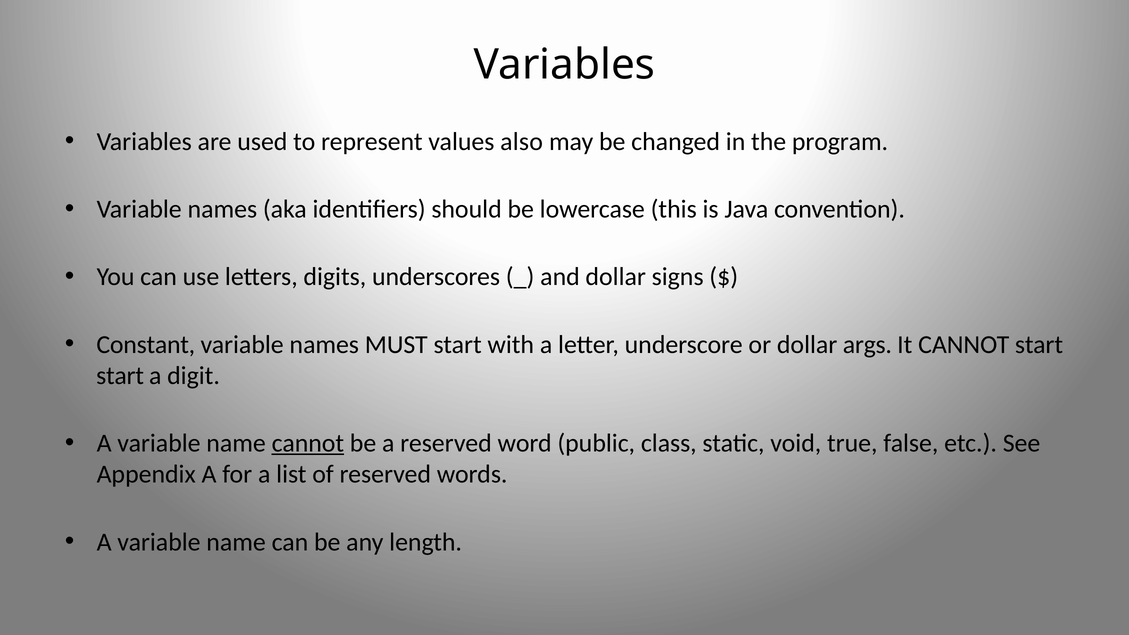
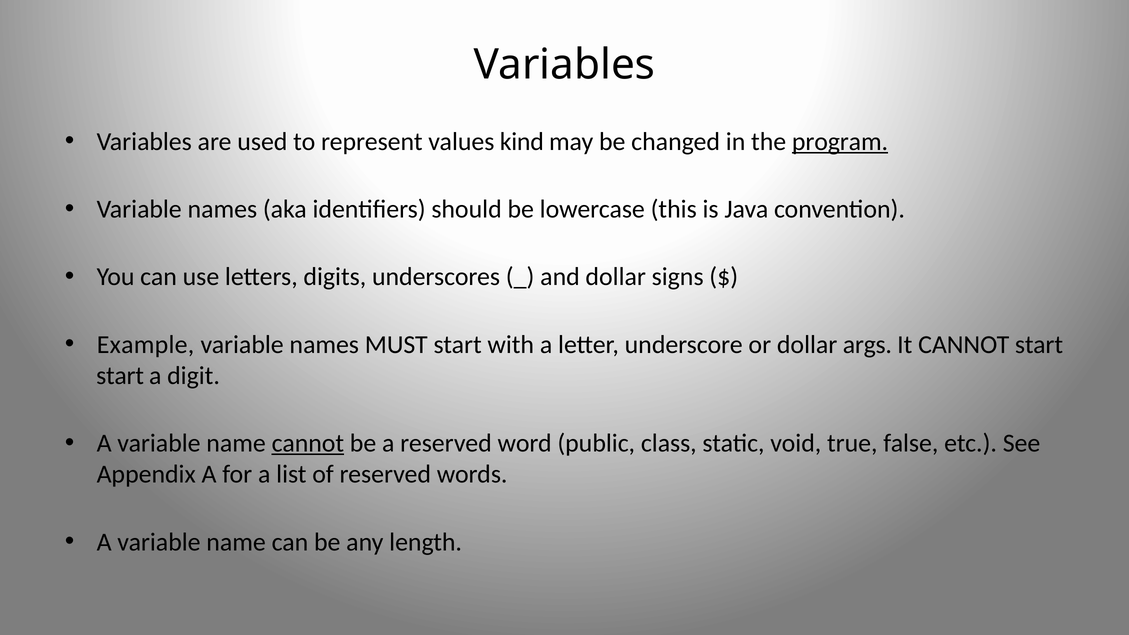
also: also -> kind (522, 142)
program underline: none -> present (840, 142)
Constant: Constant -> Example (146, 345)
